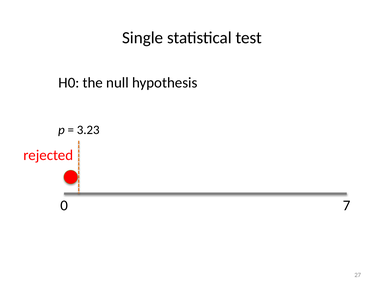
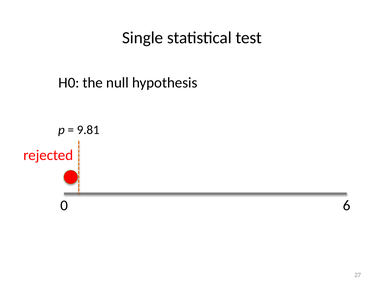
3.23: 3.23 -> 9.81 (88, 130)
7: 7 -> 6 (347, 205)
